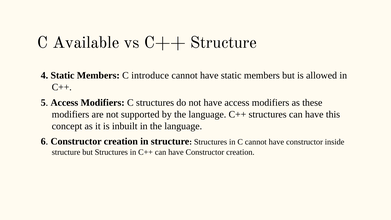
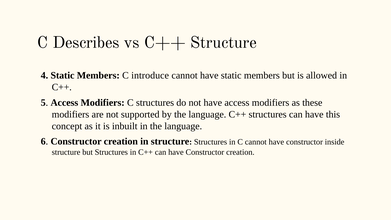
Available: Available -> Describes (86, 42)
